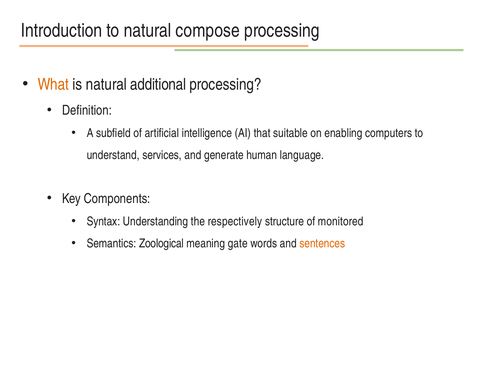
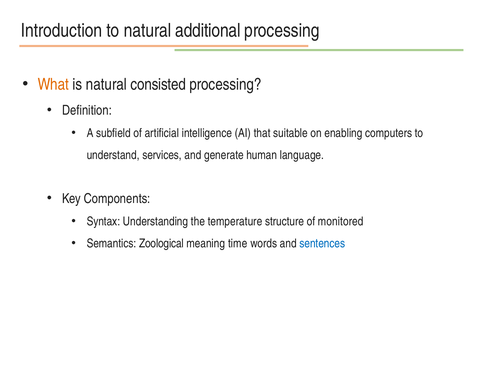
compose: compose -> additional (208, 30)
additional: additional -> consisted (158, 84)
respectively: respectively -> temperature (235, 221)
gate: gate -> time (238, 243)
sentences colour: orange -> blue (322, 243)
